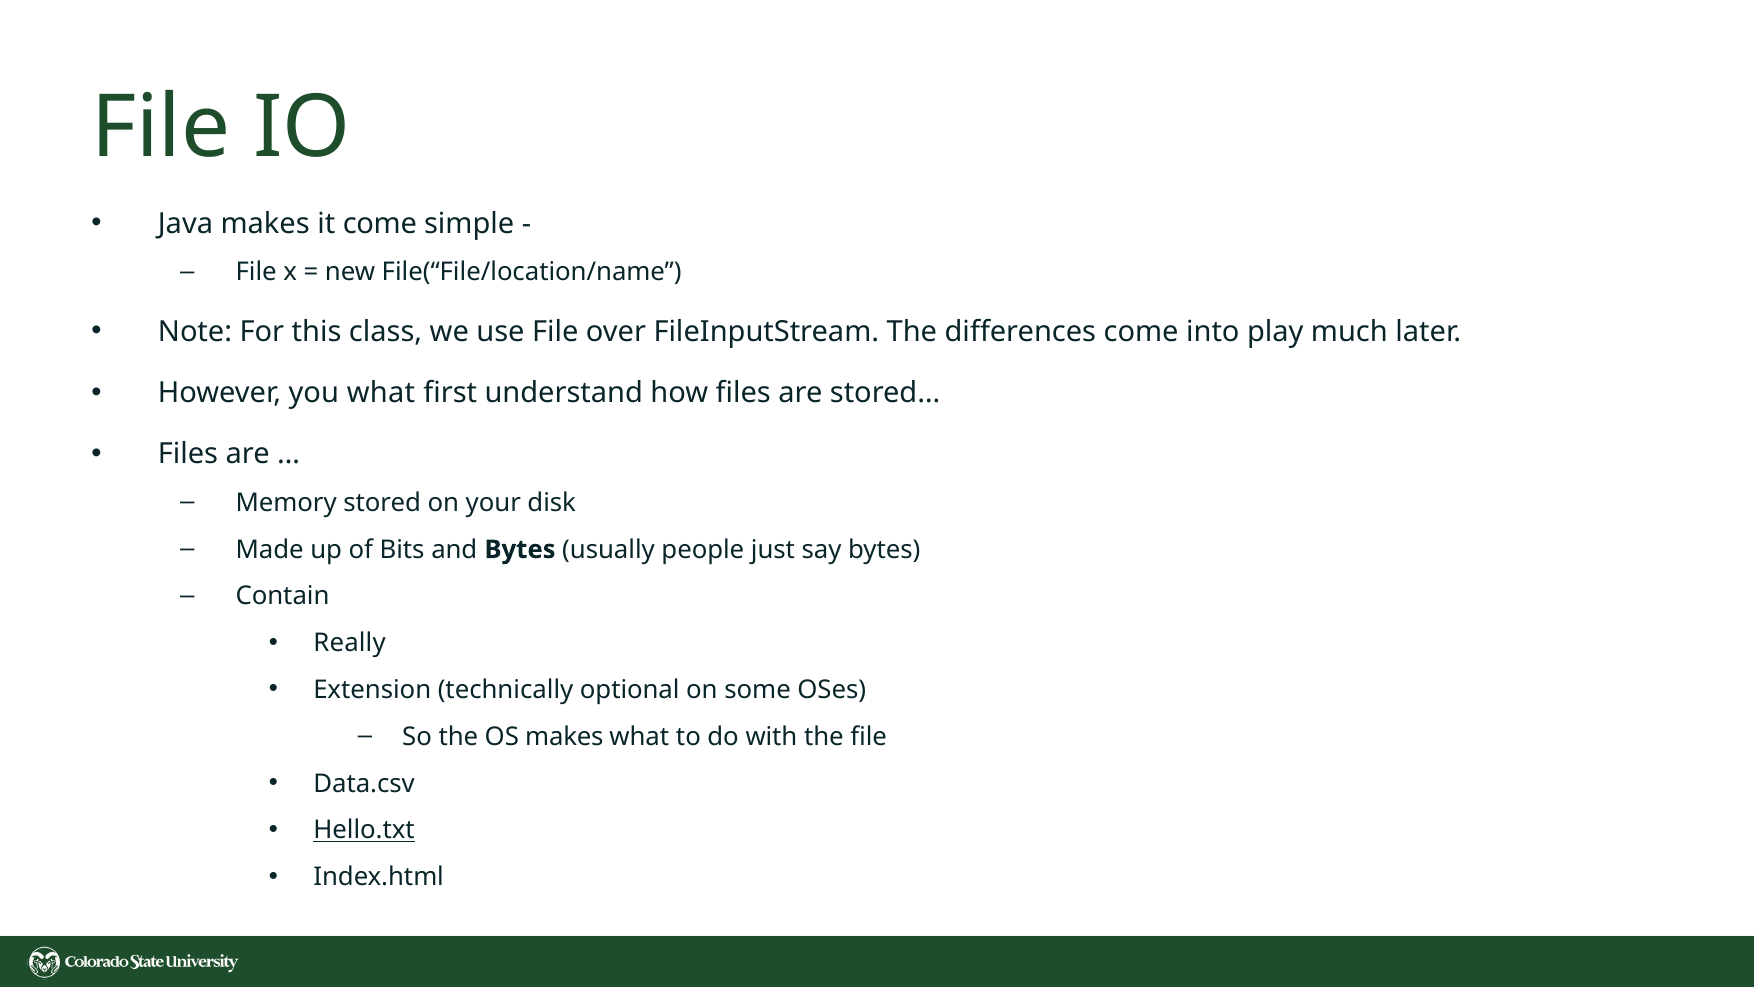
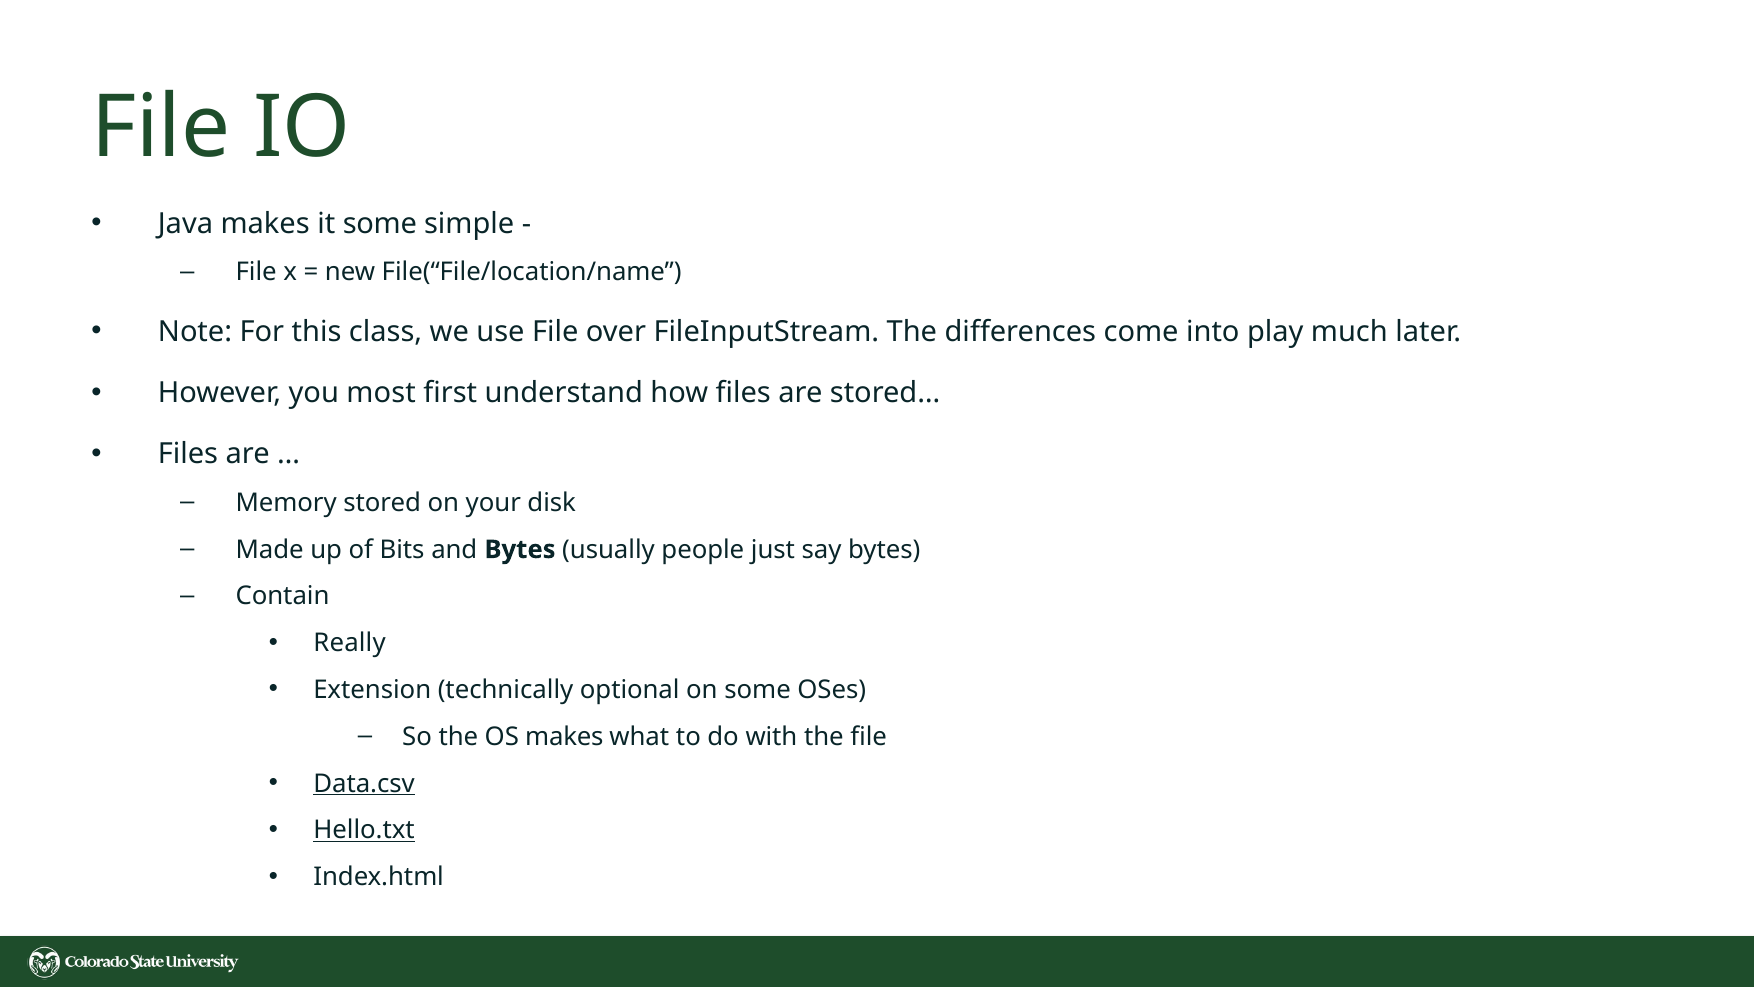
it come: come -> some (380, 224)
you what: what -> most (381, 393)
Data.csv underline: none -> present (364, 783)
